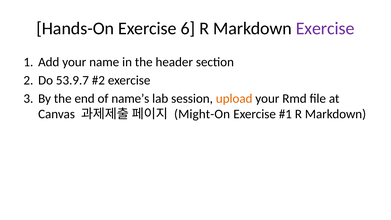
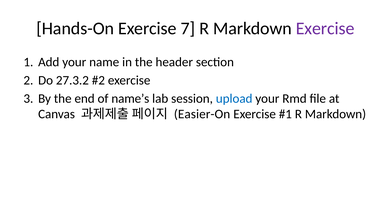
6: 6 -> 7 (188, 28)
53.9.7: 53.9.7 -> 27.3.2 (72, 80)
upload colour: orange -> blue (234, 98)
Might-On: Might-On -> Easier-On (202, 114)
